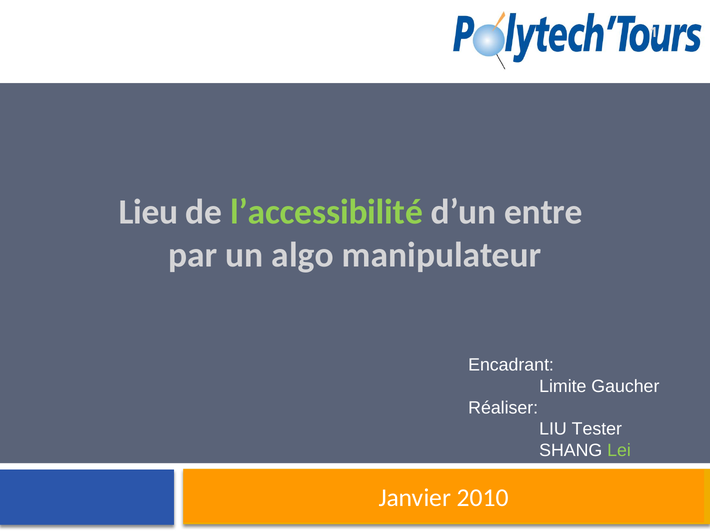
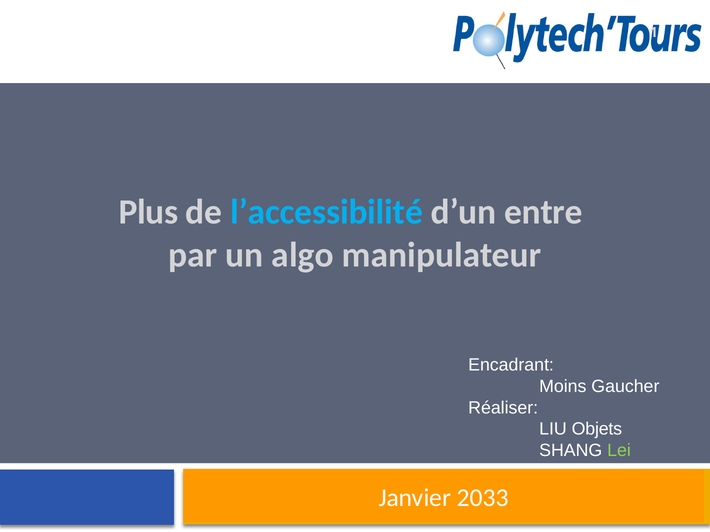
Lieu: Lieu -> Plus (148, 212)
l’accessibilité colour: light green -> light blue (327, 212)
Limite: Limite -> Moins (563, 387)
Tester: Tester -> Objets (597, 429)
2010: 2010 -> 2033 (483, 498)
